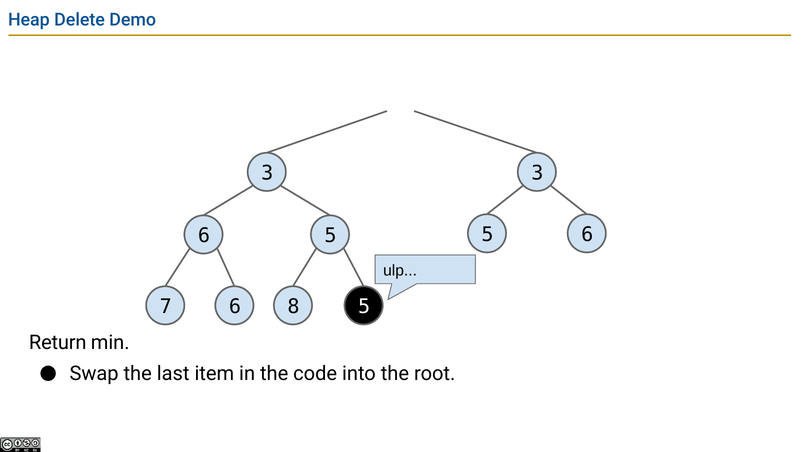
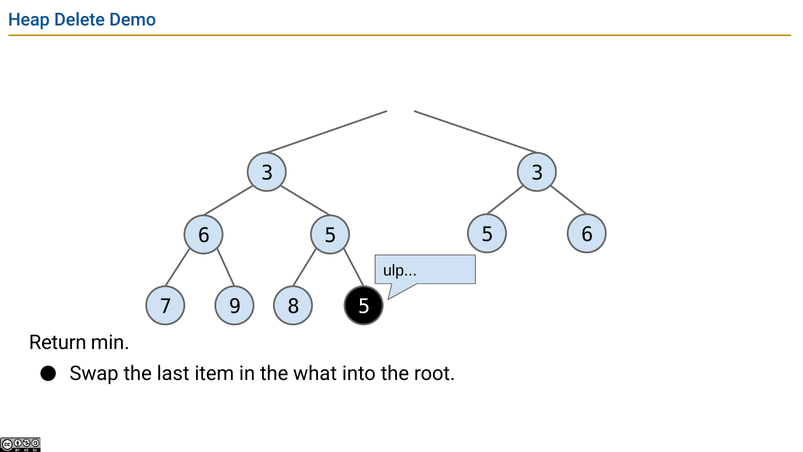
7 6: 6 -> 9 (235, 307)
code: code -> what (315, 373)
